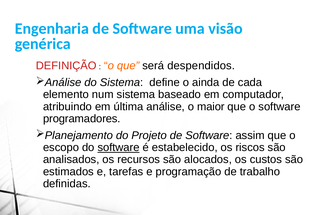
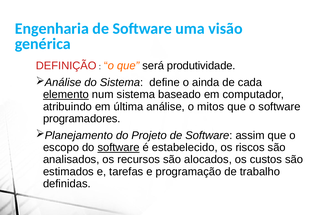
despendidos: despendidos -> produtividade (201, 66)
elemento underline: none -> present (66, 95)
maior: maior -> mitos (211, 107)
